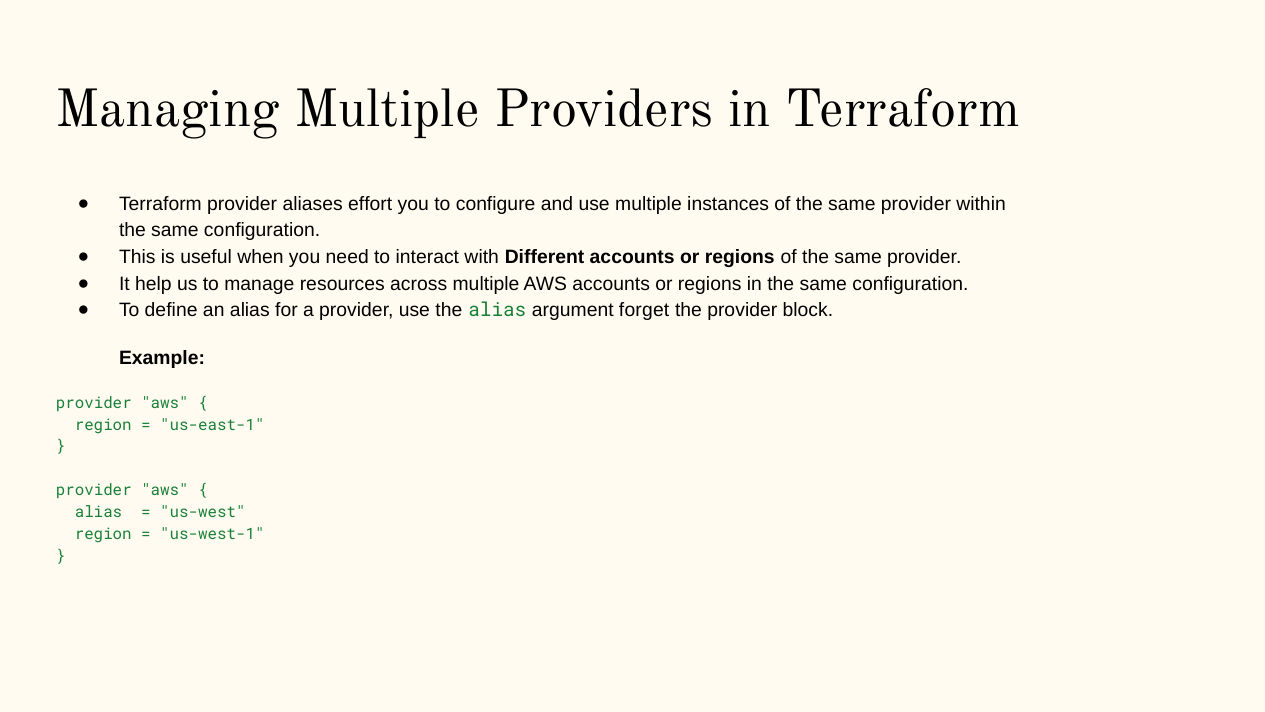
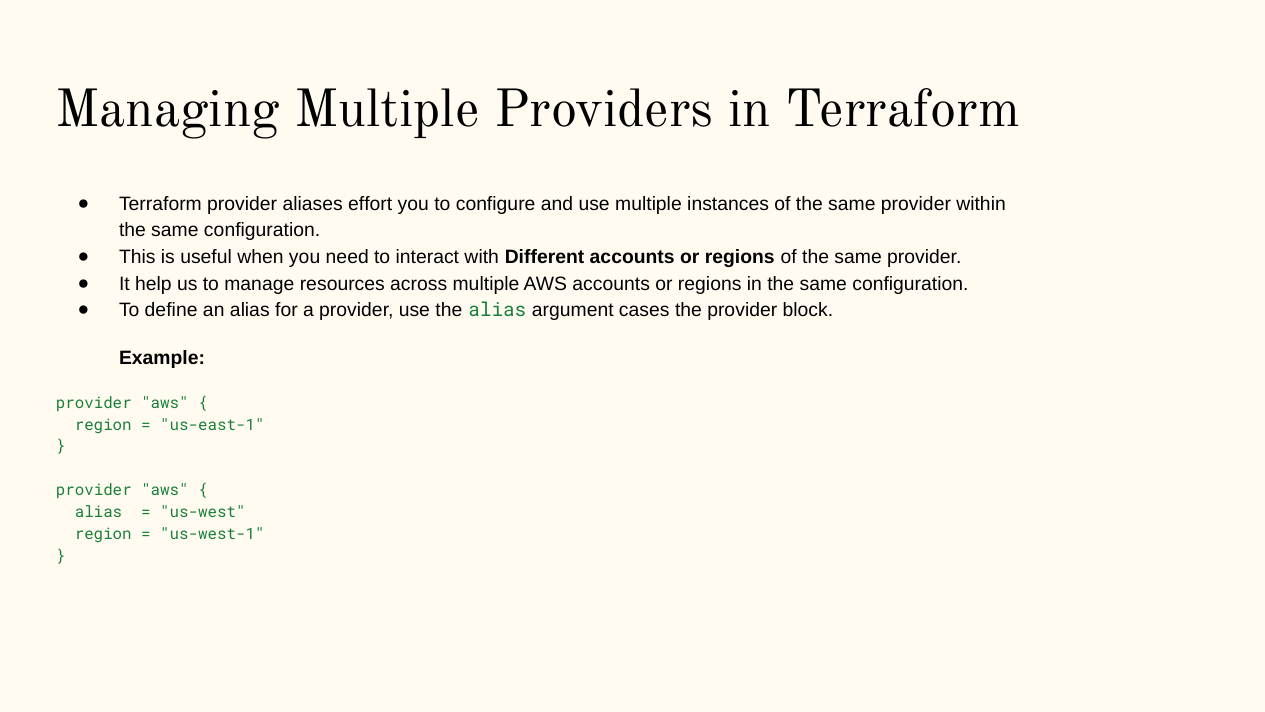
forget: forget -> cases (644, 310)
